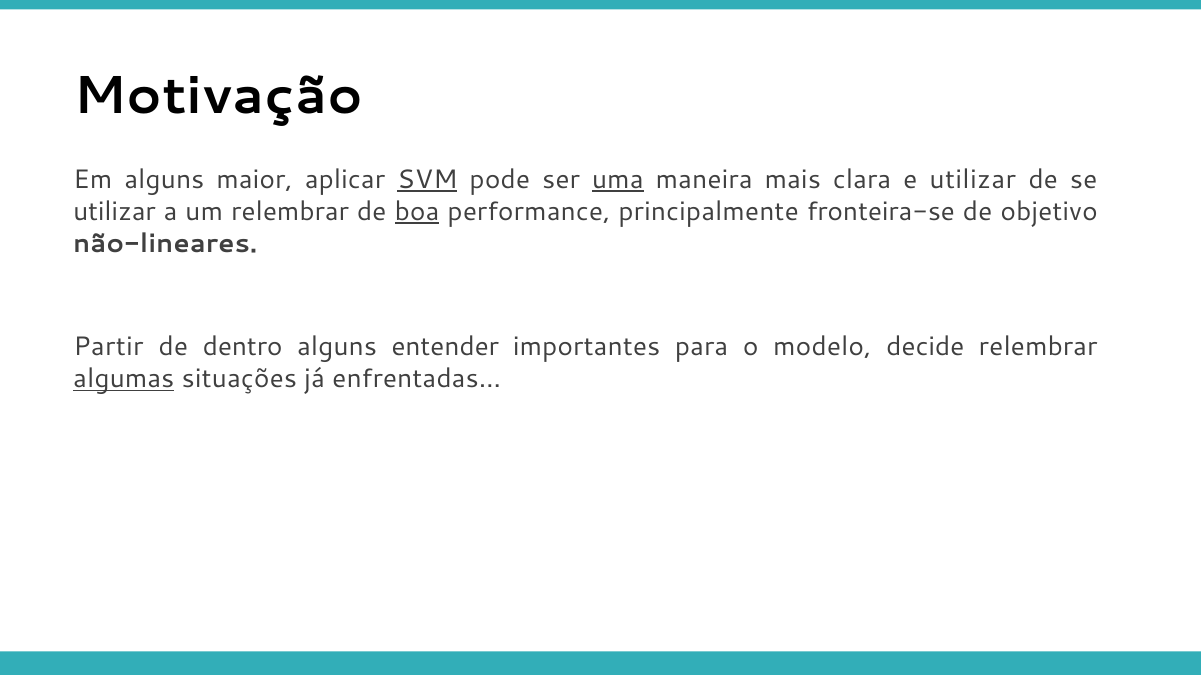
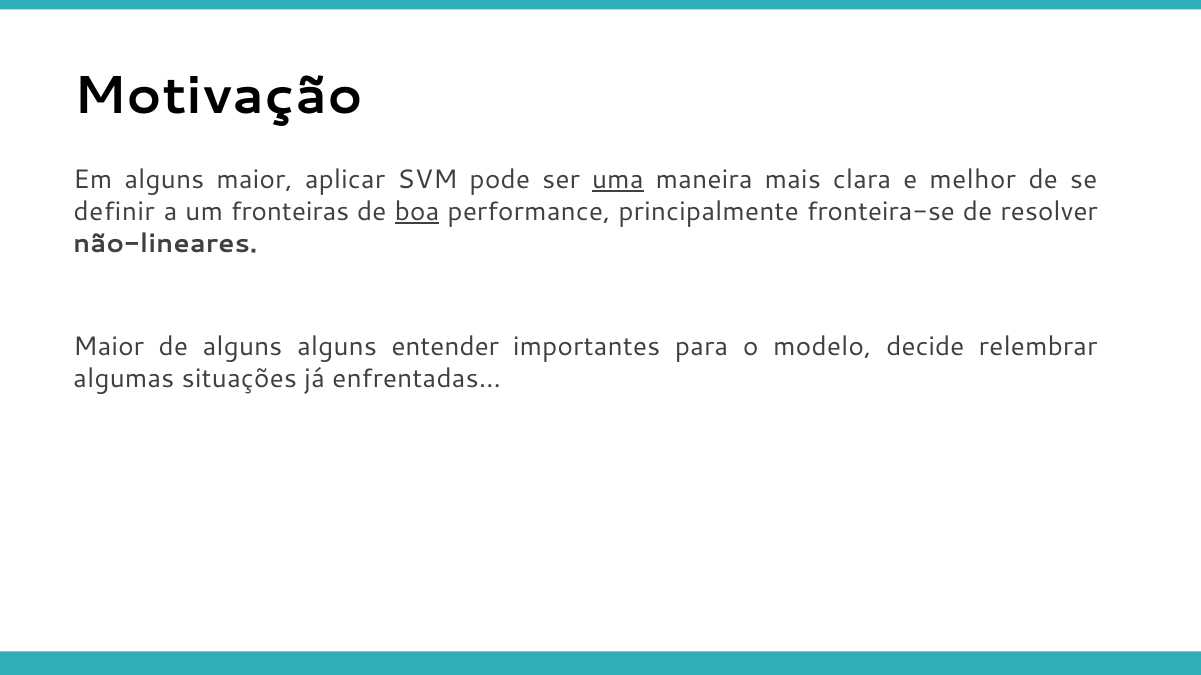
SVM underline: present -> none (427, 180)
e utilizar: utilizar -> melhor (973, 180)
utilizar: utilizar -> definir (114, 212)
um relembrar: relembrar -> fronteiras (290, 212)
objetivo: objetivo -> resolver (1049, 212)
Partir: Partir -> Maior (109, 347)
de dentro: dentro -> alguns (243, 347)
algumas underline: present -> none (124, 379)
